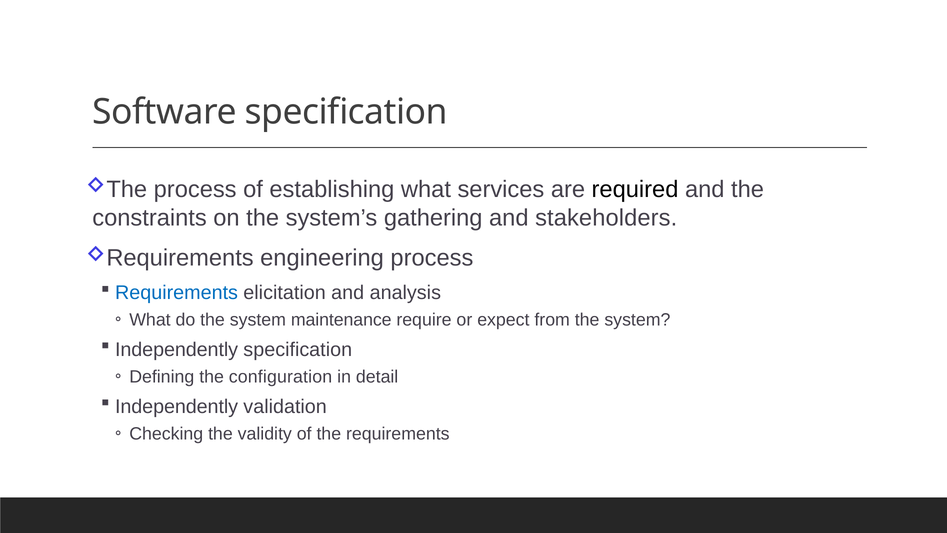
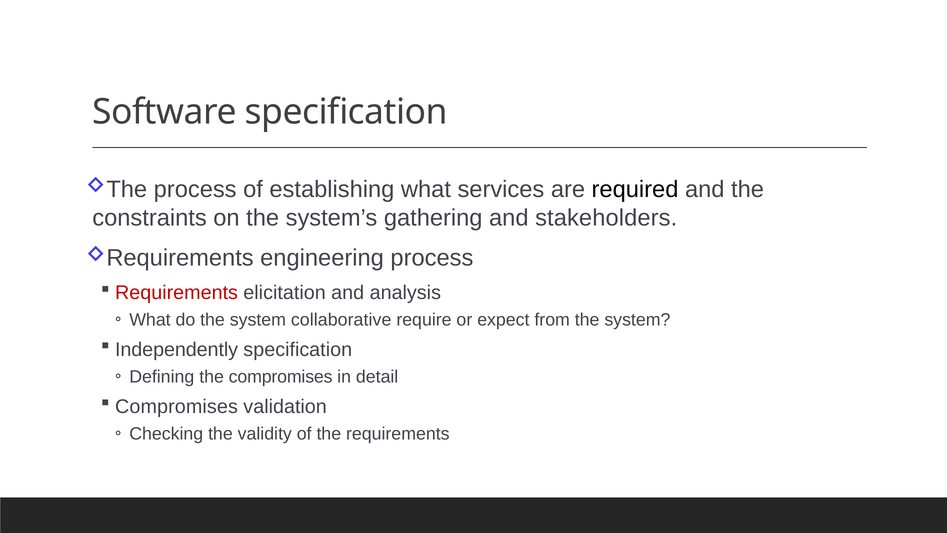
Requirements colour: blue -> red (177, 293)
maintenance: maintenance -> collaborative (341, 320)
the configuration: configuration -> compromises (281, 377)
Independently: Independently -> Compromises (176, 406)
